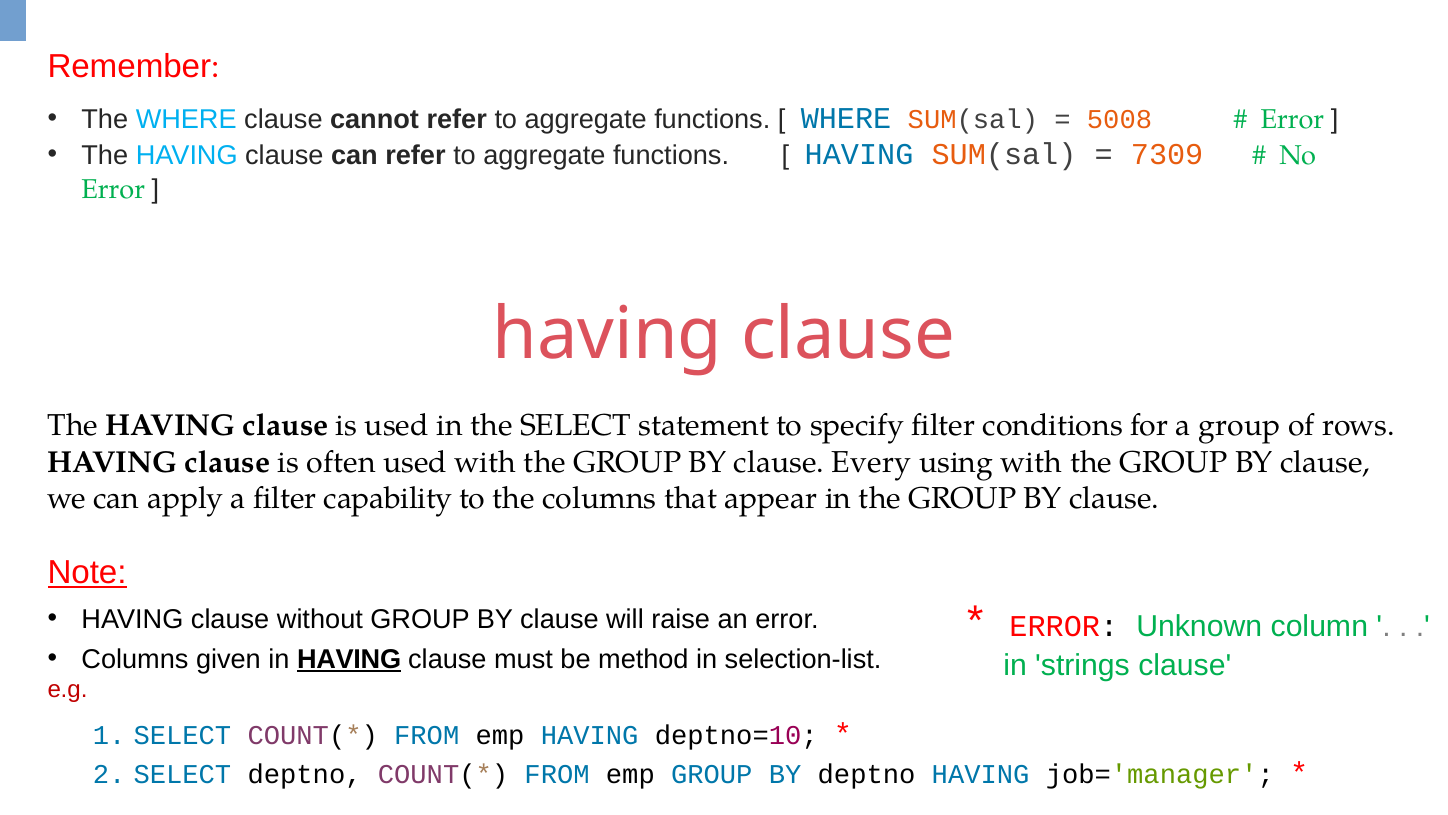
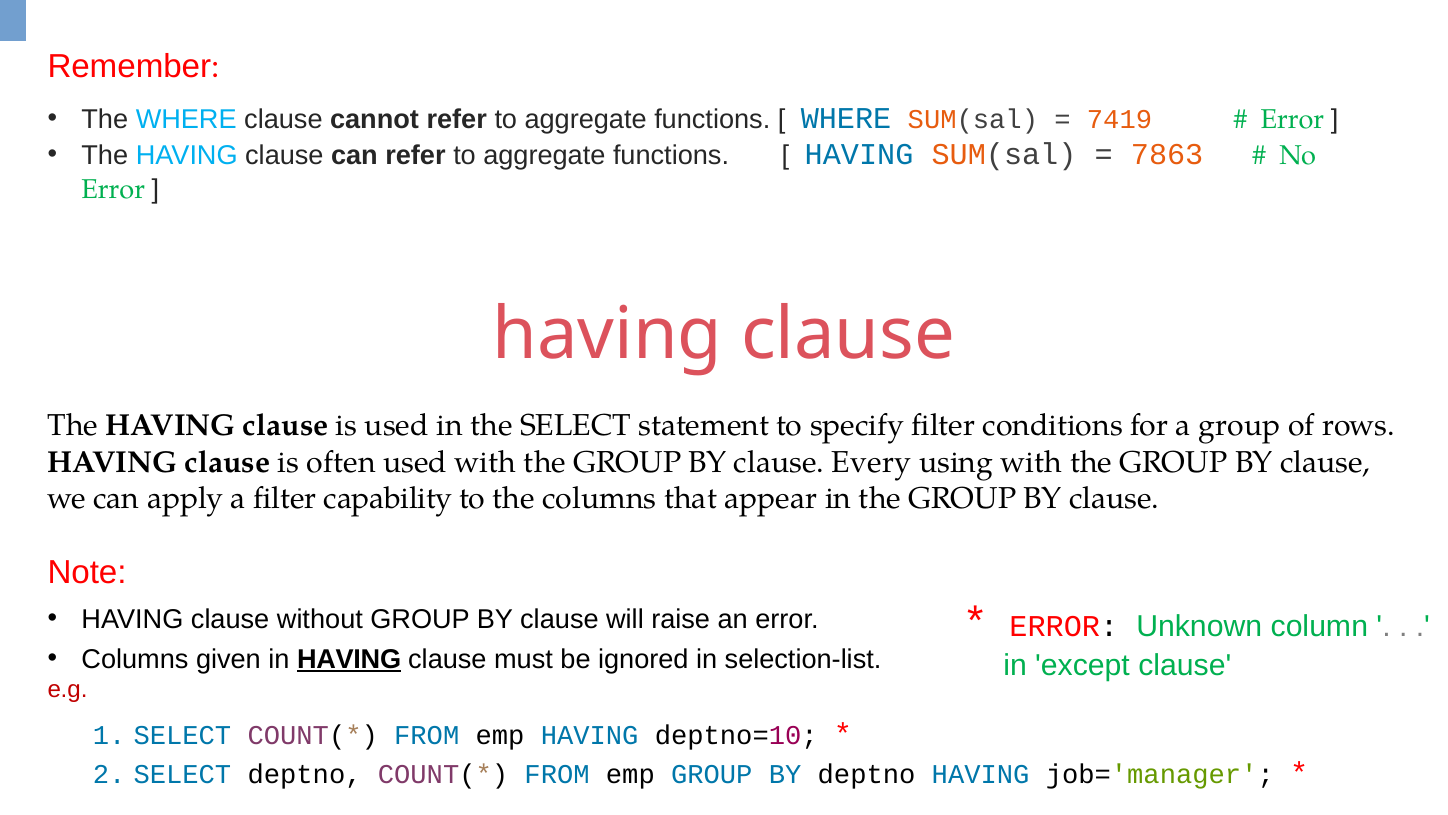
5008: 5008 -> 7419 (1120, 120)
7309: 7309 -> 7863 (1167, 155)
Note underline: present -> none (87, 572)
method: method -> ignored (643, 659)
strings: strings -> except (1083, 665)
